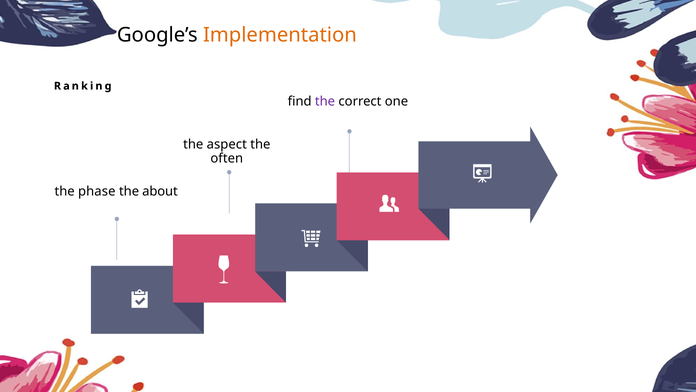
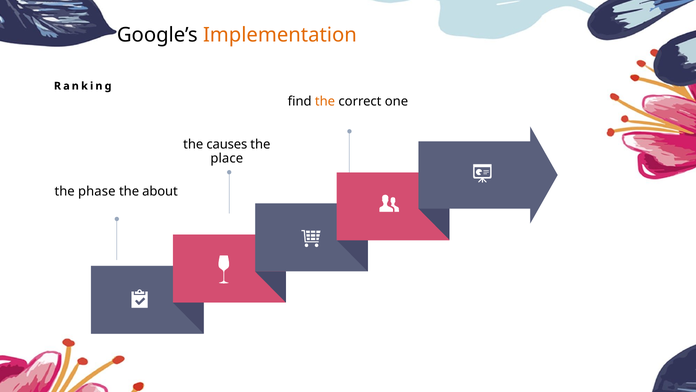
the colour: purple -> orange (325, 102)
aspect: aspect -> causes (227, 144)
often: often -> place (227, 158)
